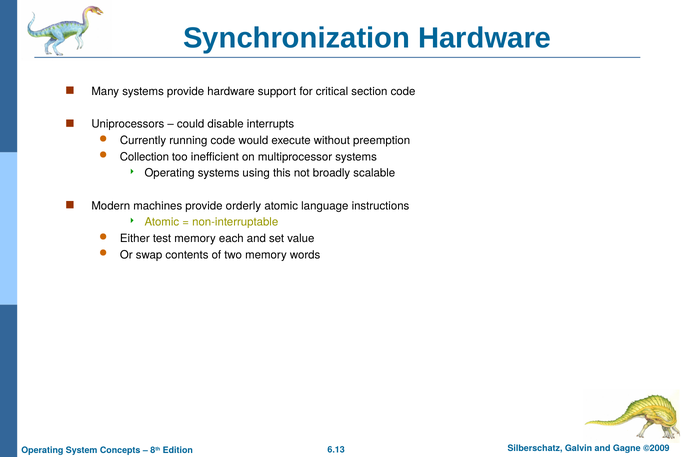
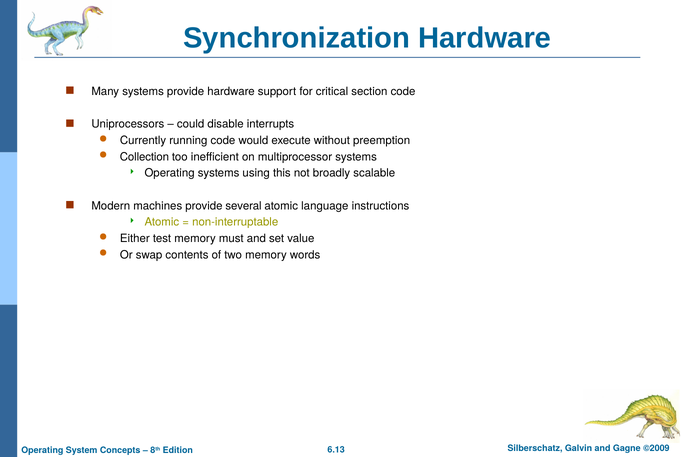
orderly: orderly -> several (244, 206)
each: each -> must (231, 239)
